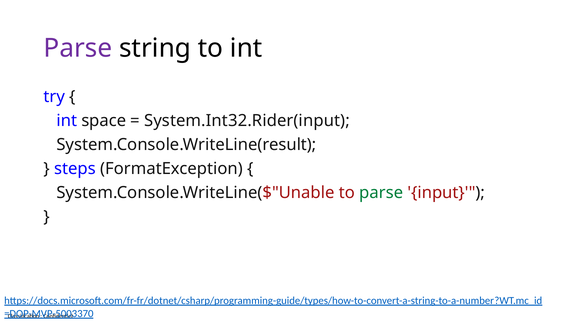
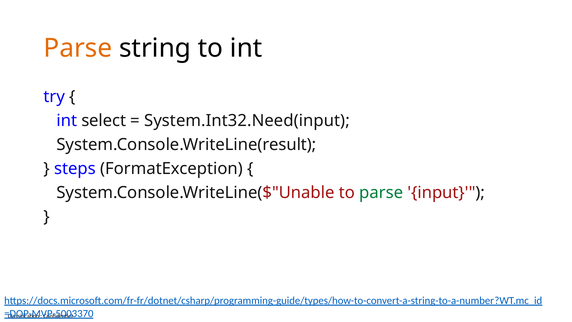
Parse colour: purple -> orange (78, 48)
space: space -> select (104, 121)
System.Int32.Rider(input: System.Int32.Rider(input -> System.Int32.Need(input (247, 121)
